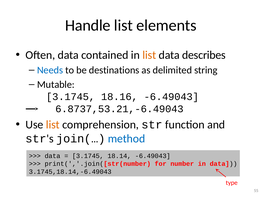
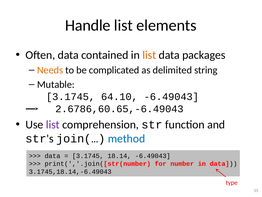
describes: describes -> packages (204, 55)
Needs colour: blue -> orange (50, 70)
destinations: destinations -> complicated (114, 70)
18.16: 18.16 -> 64.10 (119, 97)
6.8737,53.21,-6.49043: 6.8737,53.21,-6.49043 -> 2.6786,60.65,-6.49043 (119, 109)
list colour: orange -> purple (53, 124)
